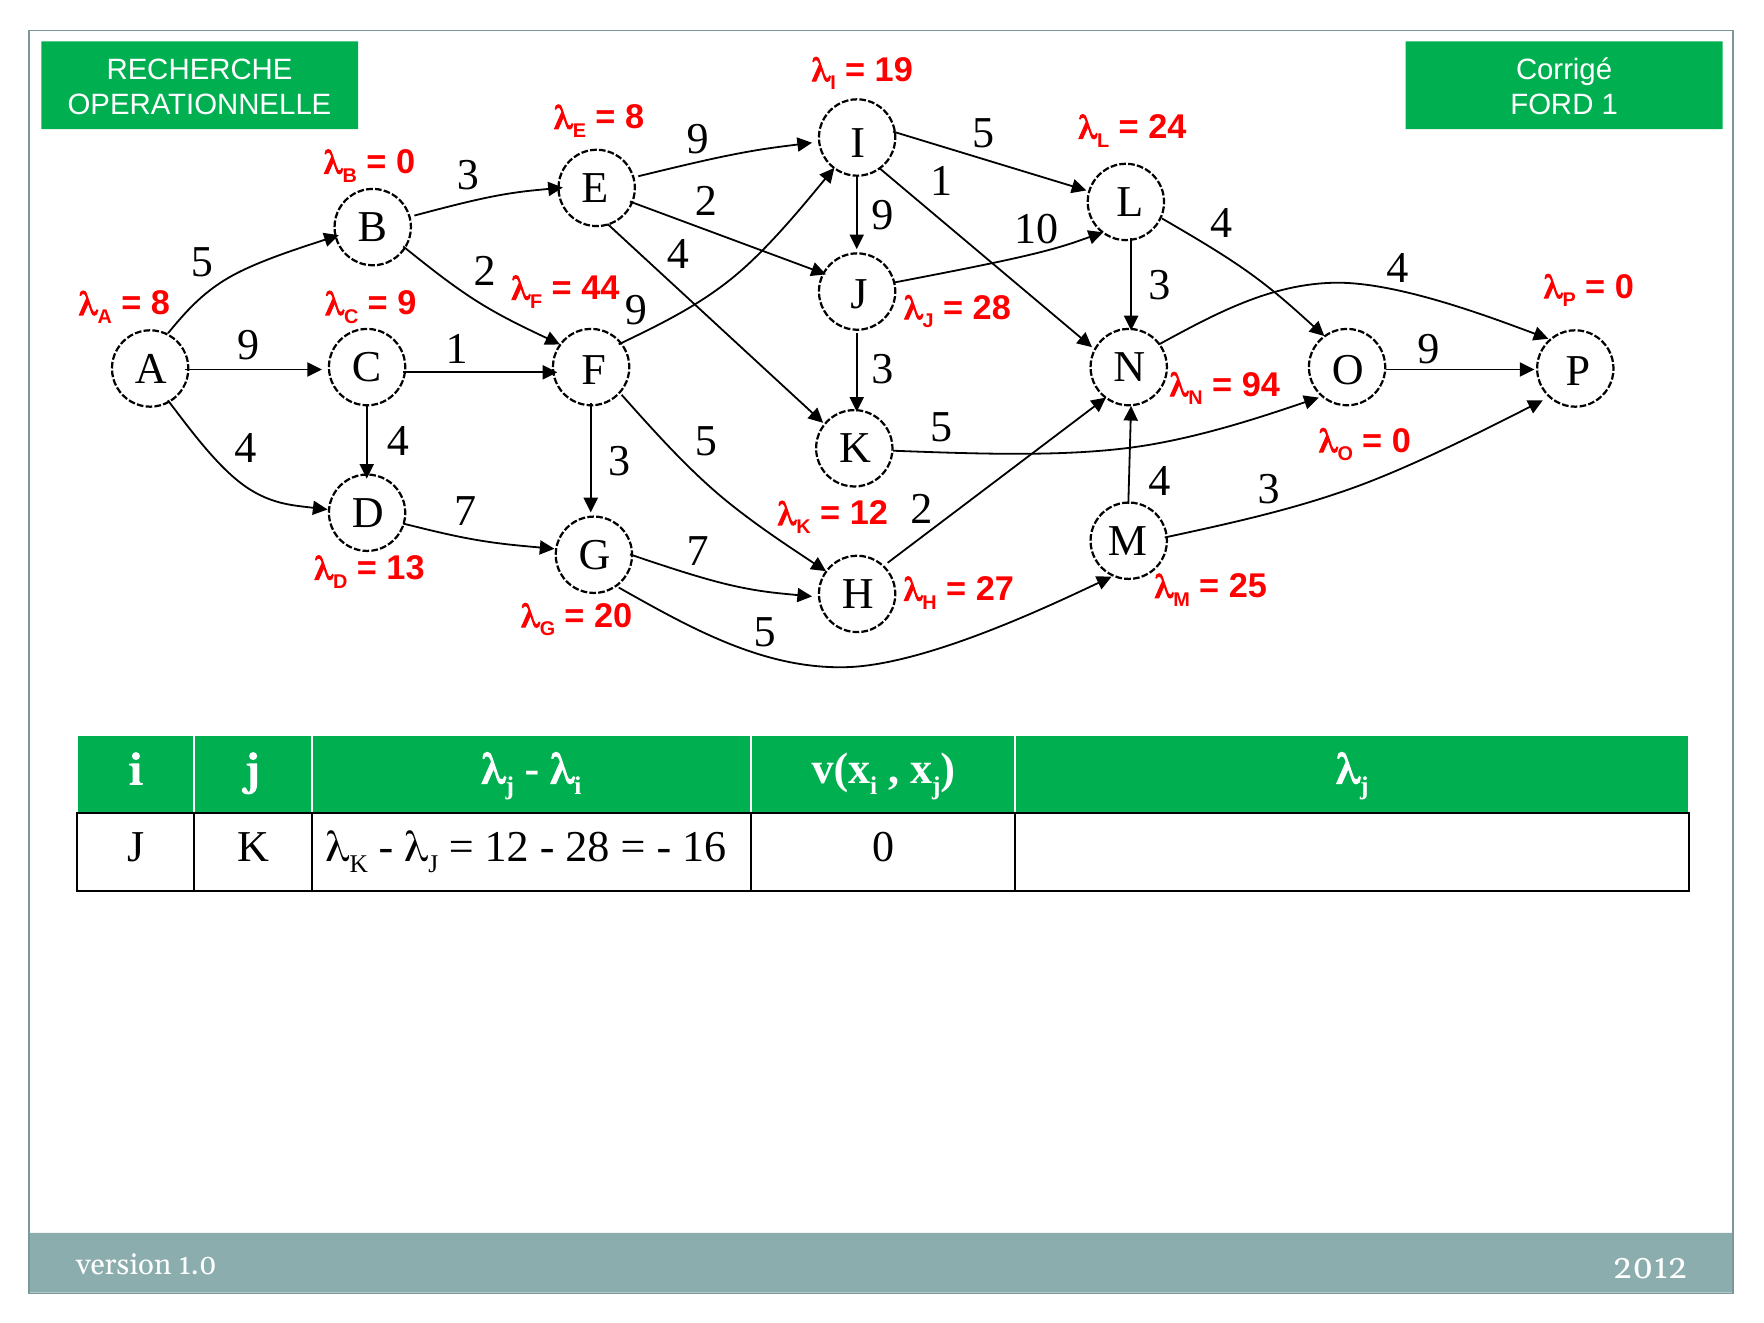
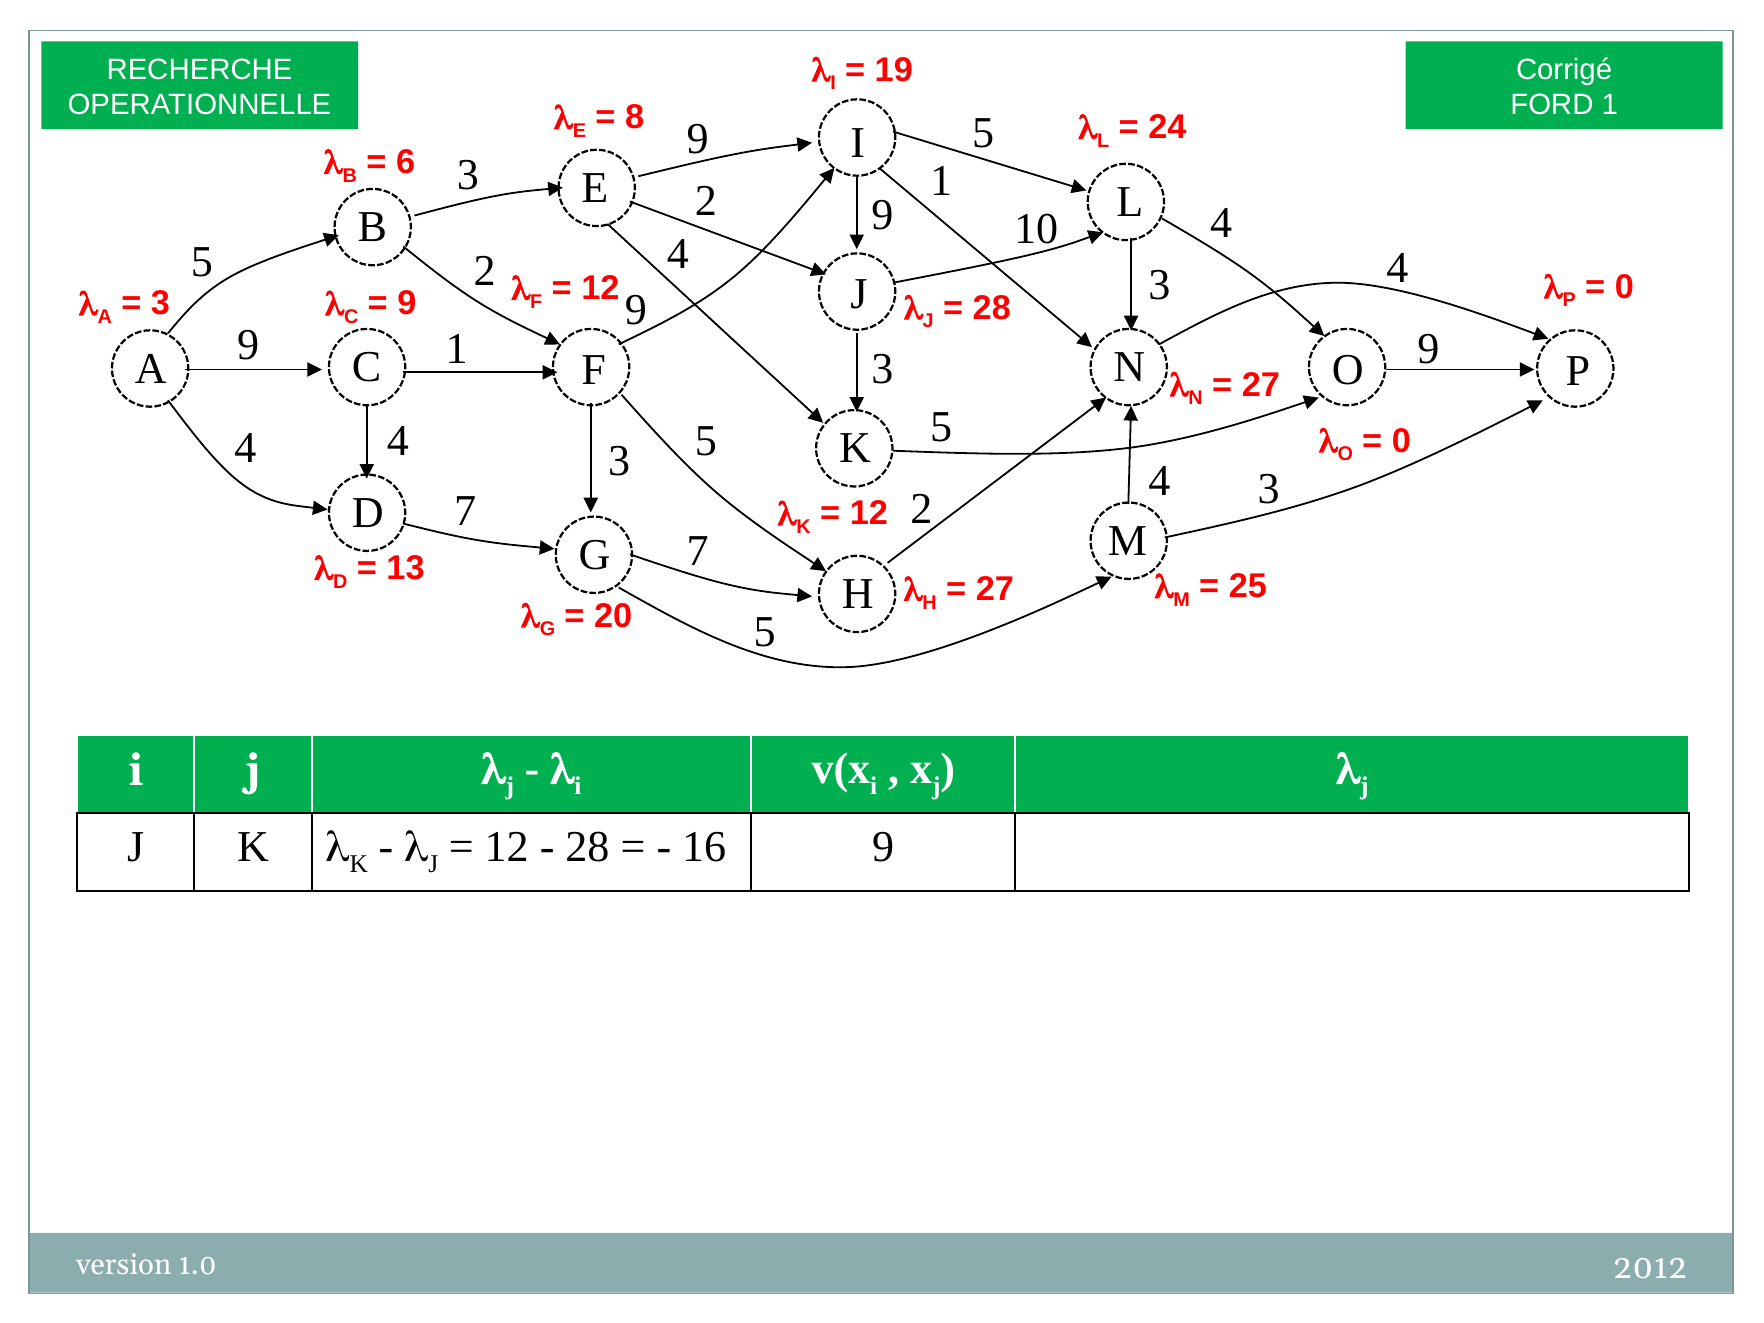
0: 0 -> 6 (406, 162)
44: 44 -> 12 (600, 288)
8: 8 -> 3 (161, 304)
94: 94 -> 27 (1261, 385)
16 0: 0 -> 9 (883, 847)
